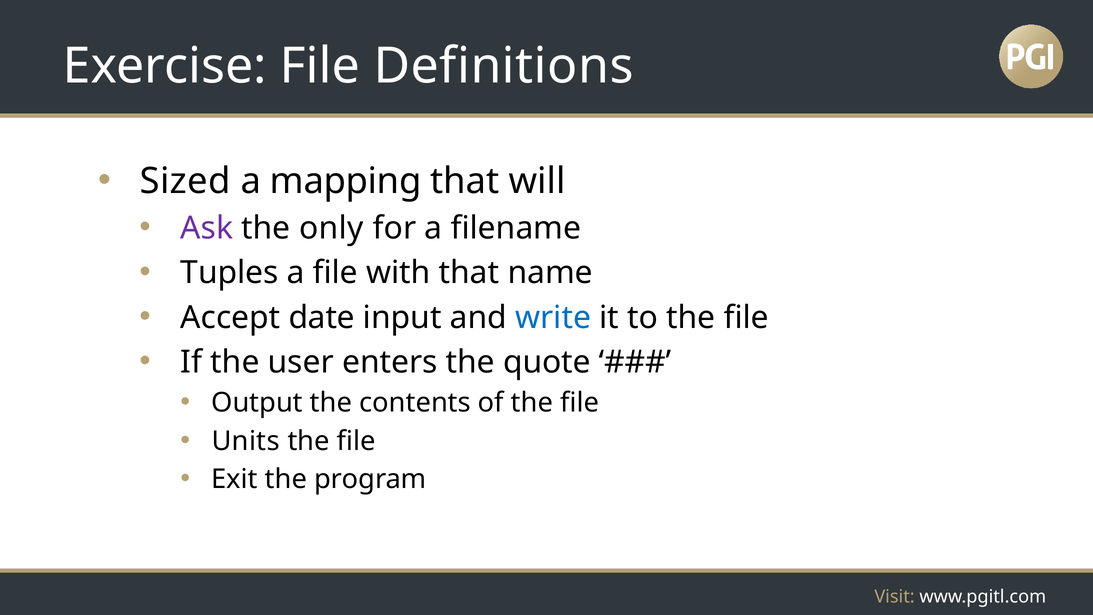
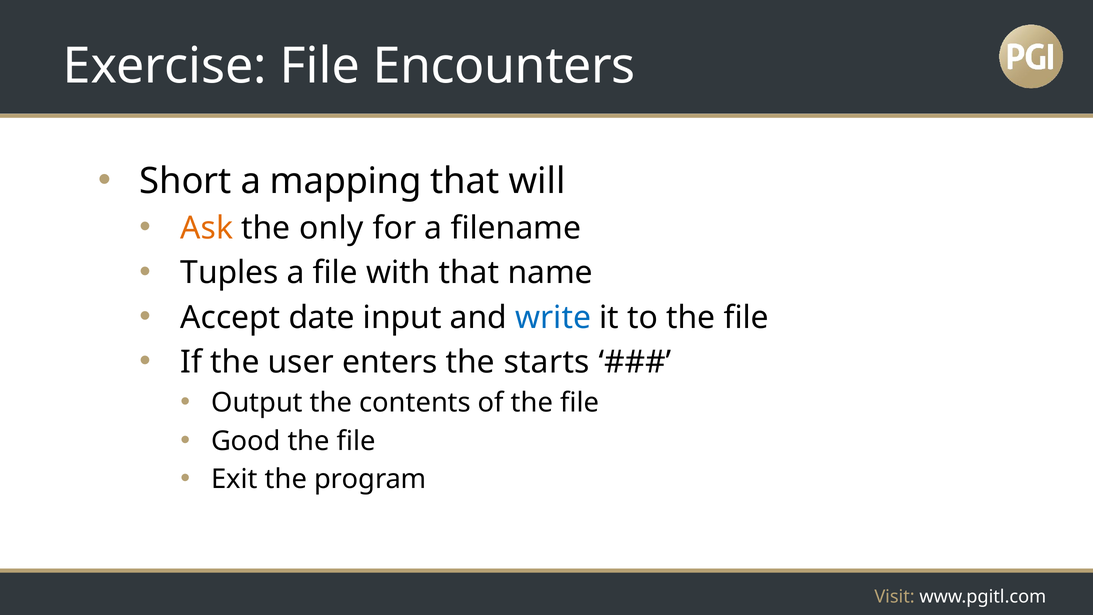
Definitions: Definitions -> Encounters (504, 66)
Sized: Sized -> Short (185, 181)
Ask colour: purple -> orange (207, 228)
quote: quote -> starts (547, 362)
Units: Units -> Good (246, 441)
